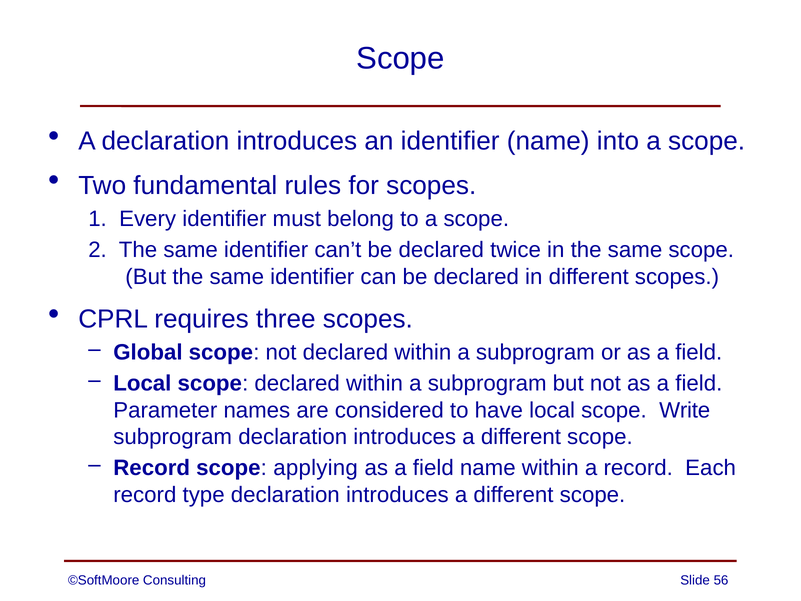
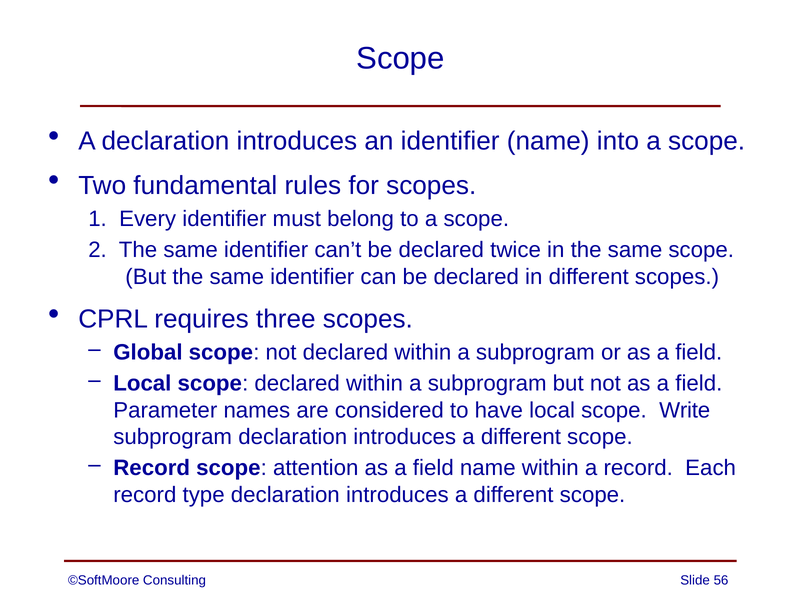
applying: applying -> attention (316, 468)
